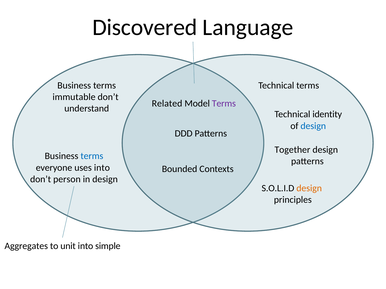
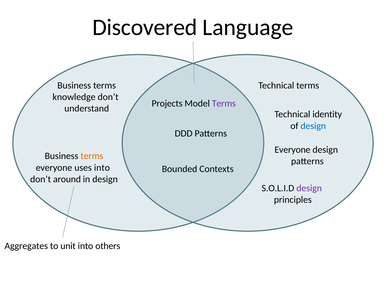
immutable: immutable -> knowledge (74, 97)
Related: Related -> Projects (167, 104)
Together: Together -> Everyone (292, 150)
terms colour: blue -> orange (92, 156)
person: person -> around (67, 179)
design colour: orange -> purple (309, 188)
simple: simple -> others (108, 246)
